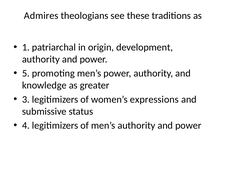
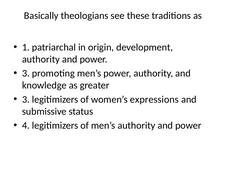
Admires: Admires -> Basically (41, 16)
5: 5 -> 3 (26, 74)
